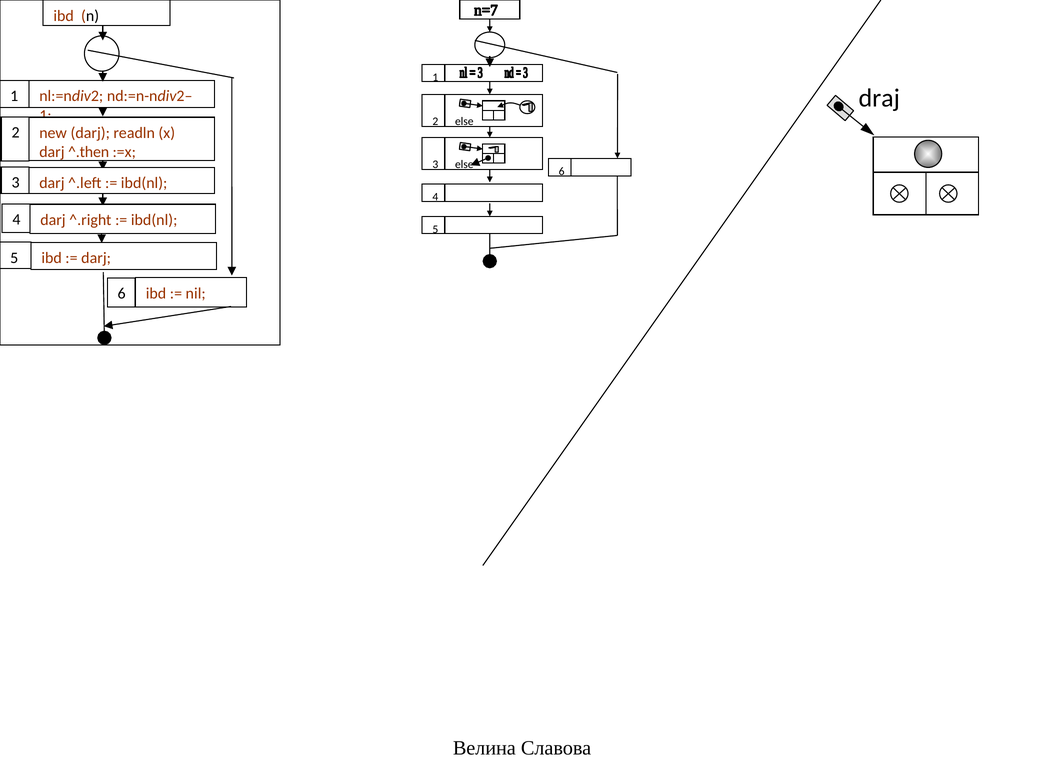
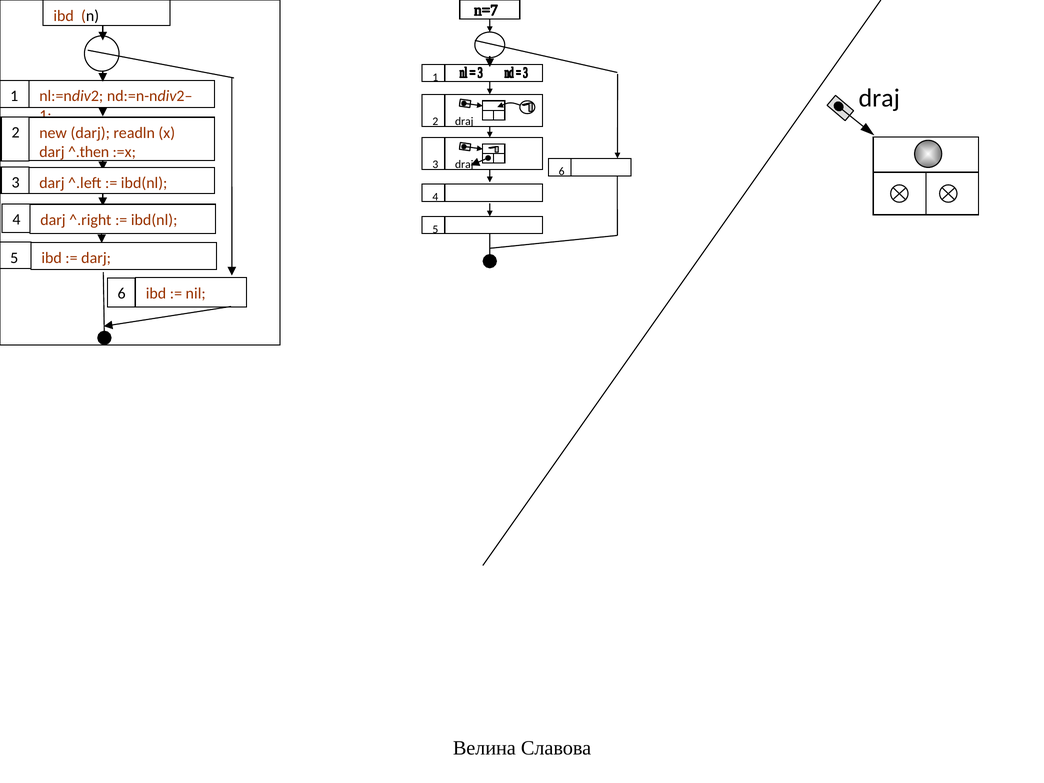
else: else -> draj (464, 121)
else: else -> draj (464, 164)
